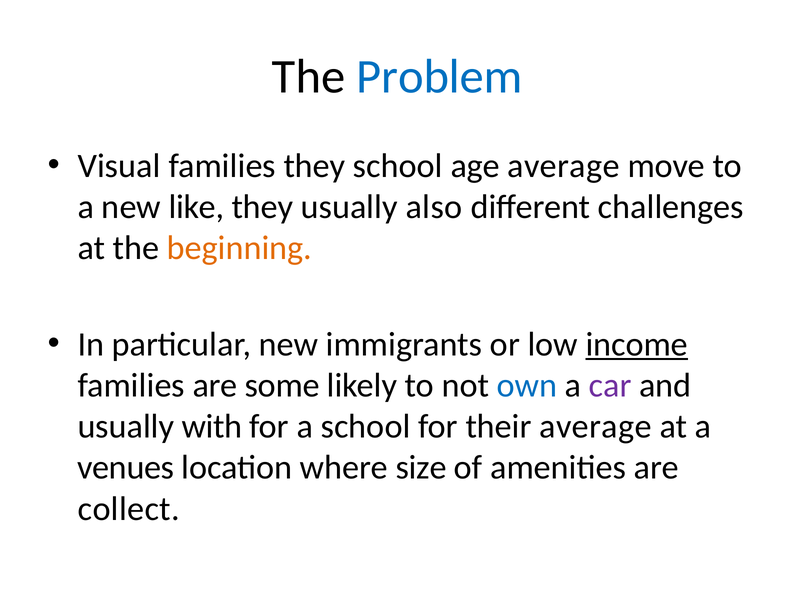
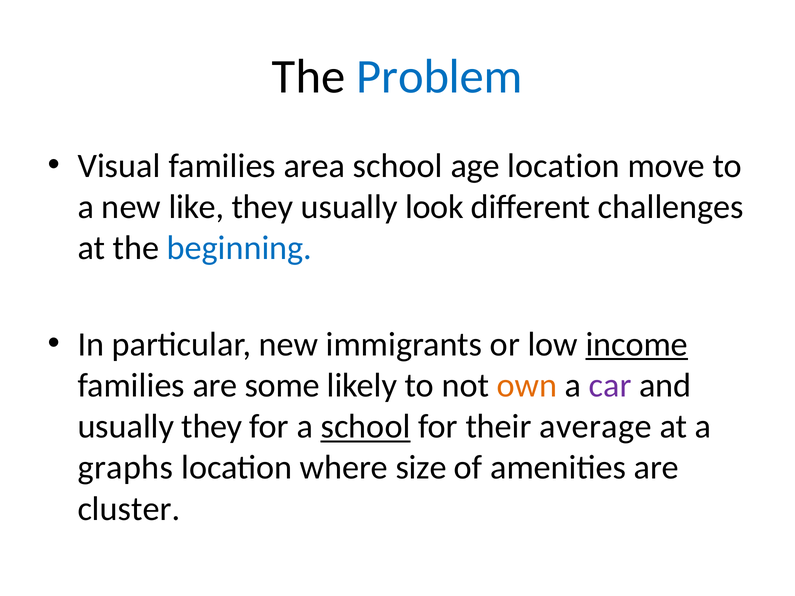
families they: they -> area (314, 166)
age average: average -> location (564, 166)
also: also -> look (434, 207)
beginning colour: orange -> blue (239, 248)
own colour: blue -> orange (527, 386)
usually with: with -> they (212, 427)
school underline: none -> present (366, 427)
venues: venues -> graphs (125, 468)
collect: collect -> cluster (129, 509)
